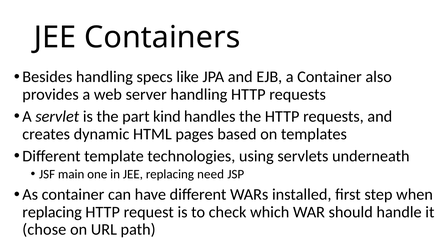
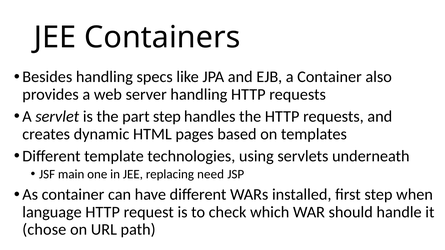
part kind: kind -> step (167, 117)
replacing: replacing -> language (52, 212)
